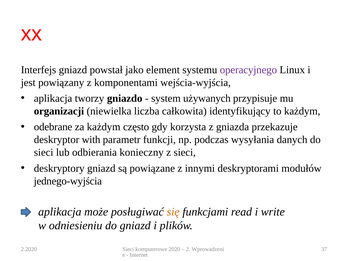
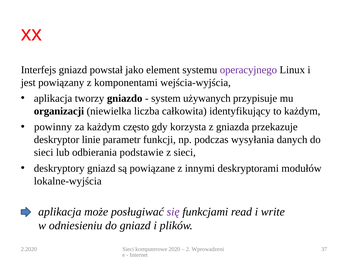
odebrane: odebrane -> powinny (53, 127)
with: with -> linie (91, 140)
konieczny: konieczny -> podstawie (142, 152)
jednego-wyjścia: jednego-wyjścia -> lokalne-wyjścia (68, 181)
się colour: orange -> purple (173, 212)
